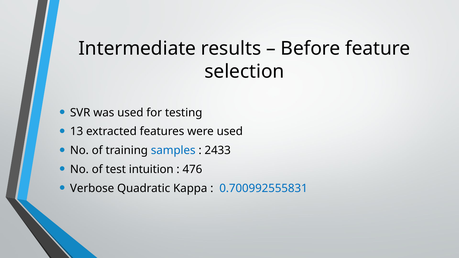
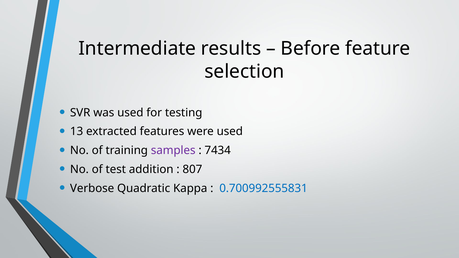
samples colour: blue -> purple (173, 151)
2433: 2433 -> 7434 (218, 151)
intuition: intuition -> addition (151, 169)
476: 476 -> 807 (192, 169)
